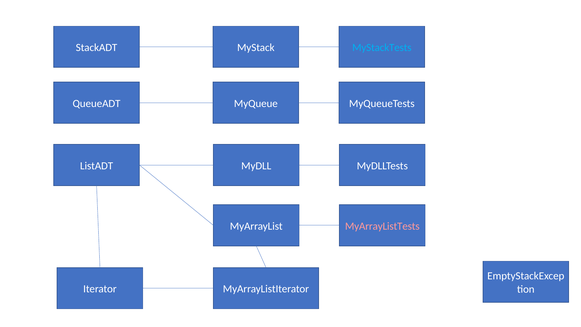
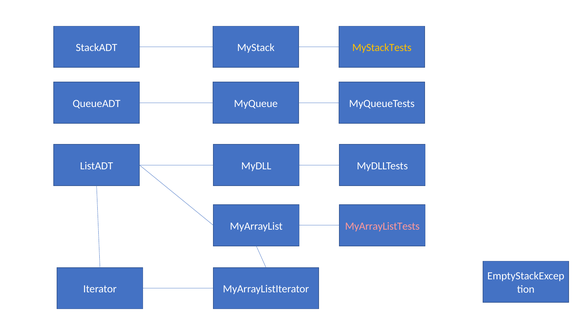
MyStackTests colour: light blue -> yellow (382, 47)
